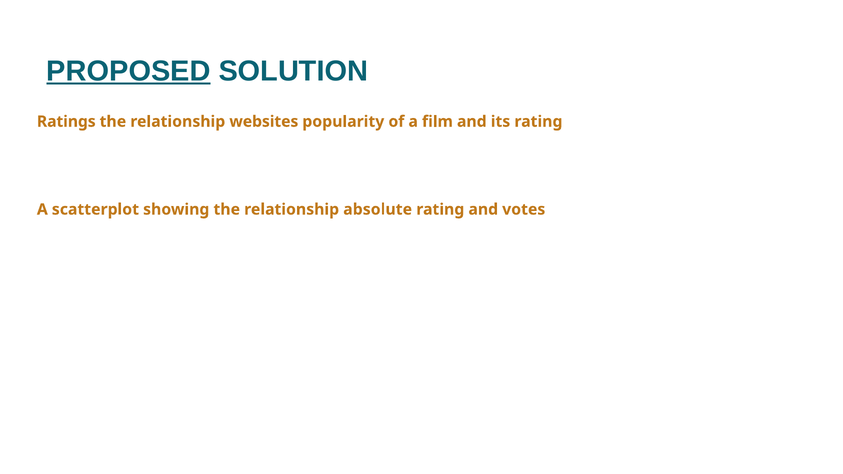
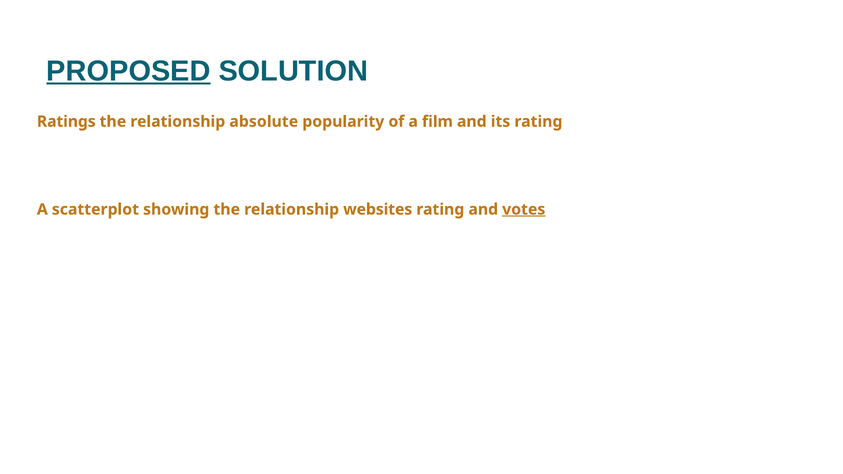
websites: websites -> absolute (264, 122)
absolute: absolute -> websites (378, 209)
votes underline: none -> present (524, 209)
